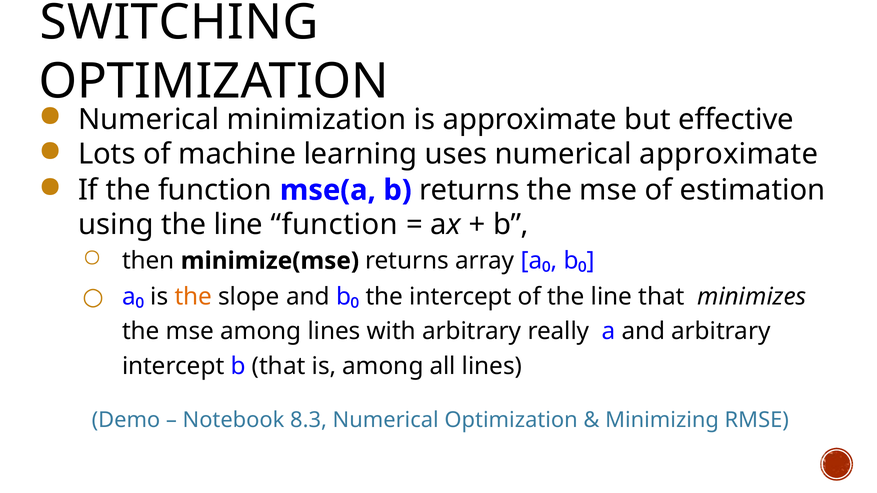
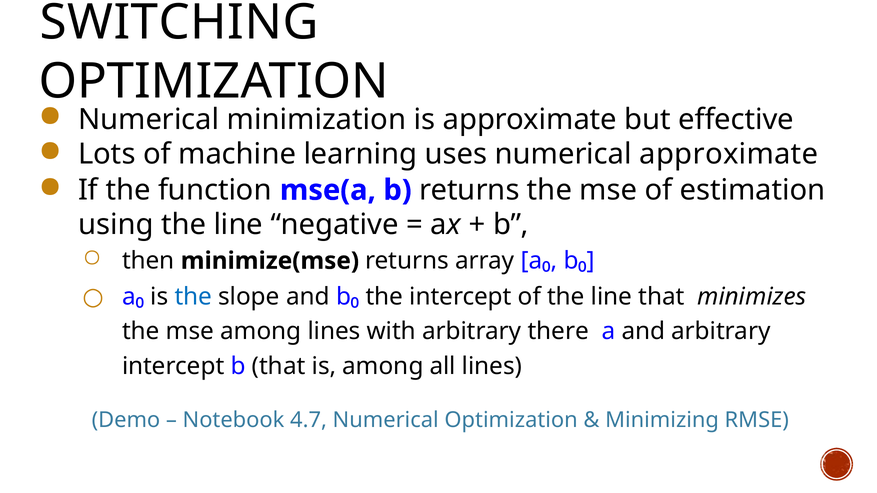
line function: function -> negative (335, 225)
the colour: orange -> blue (193, 297)
really: really -> there (558, 332)
8.3: 8.3 -> 4.7 (309, 420)
